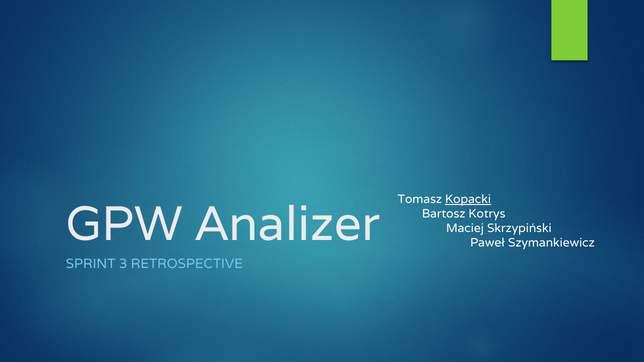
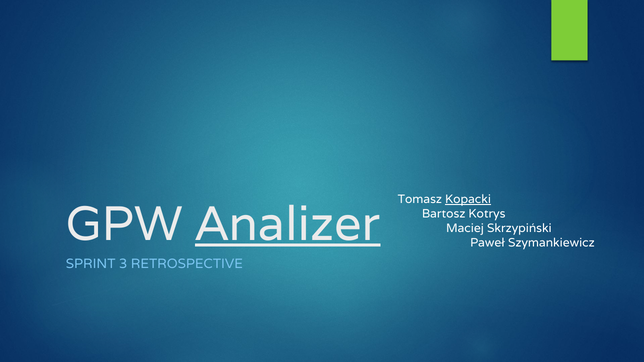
Analizer underline: none -> present (288, 224)
